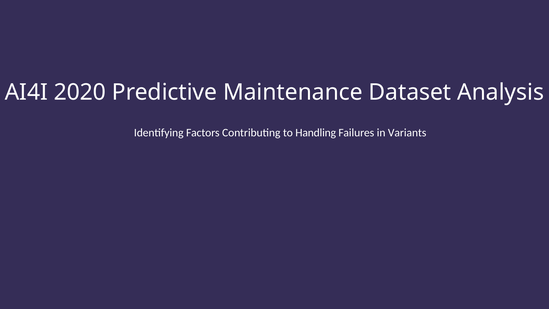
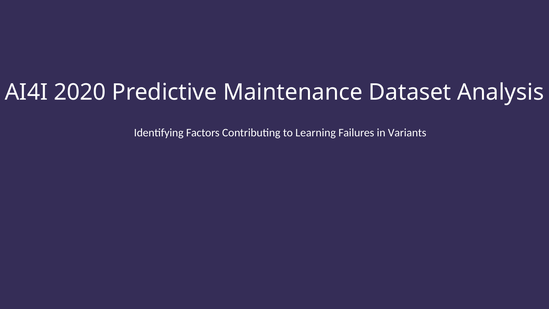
Handling: Handling -> Learning (316, 133)
